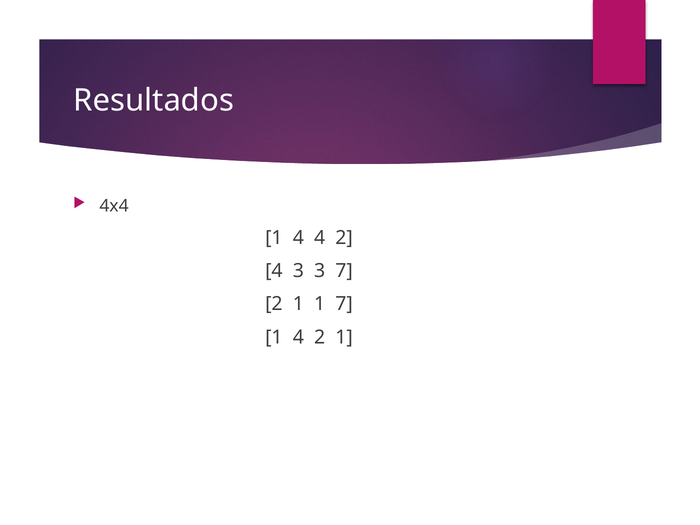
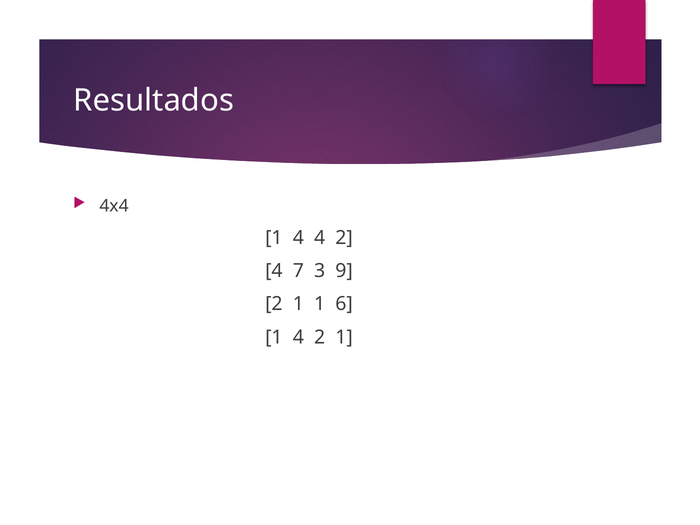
4 3: 3 -> 7 (298, 271)
3 7: 7 -> 9 (344, 271)
1 7: 7 -> 6 (344, 304)
